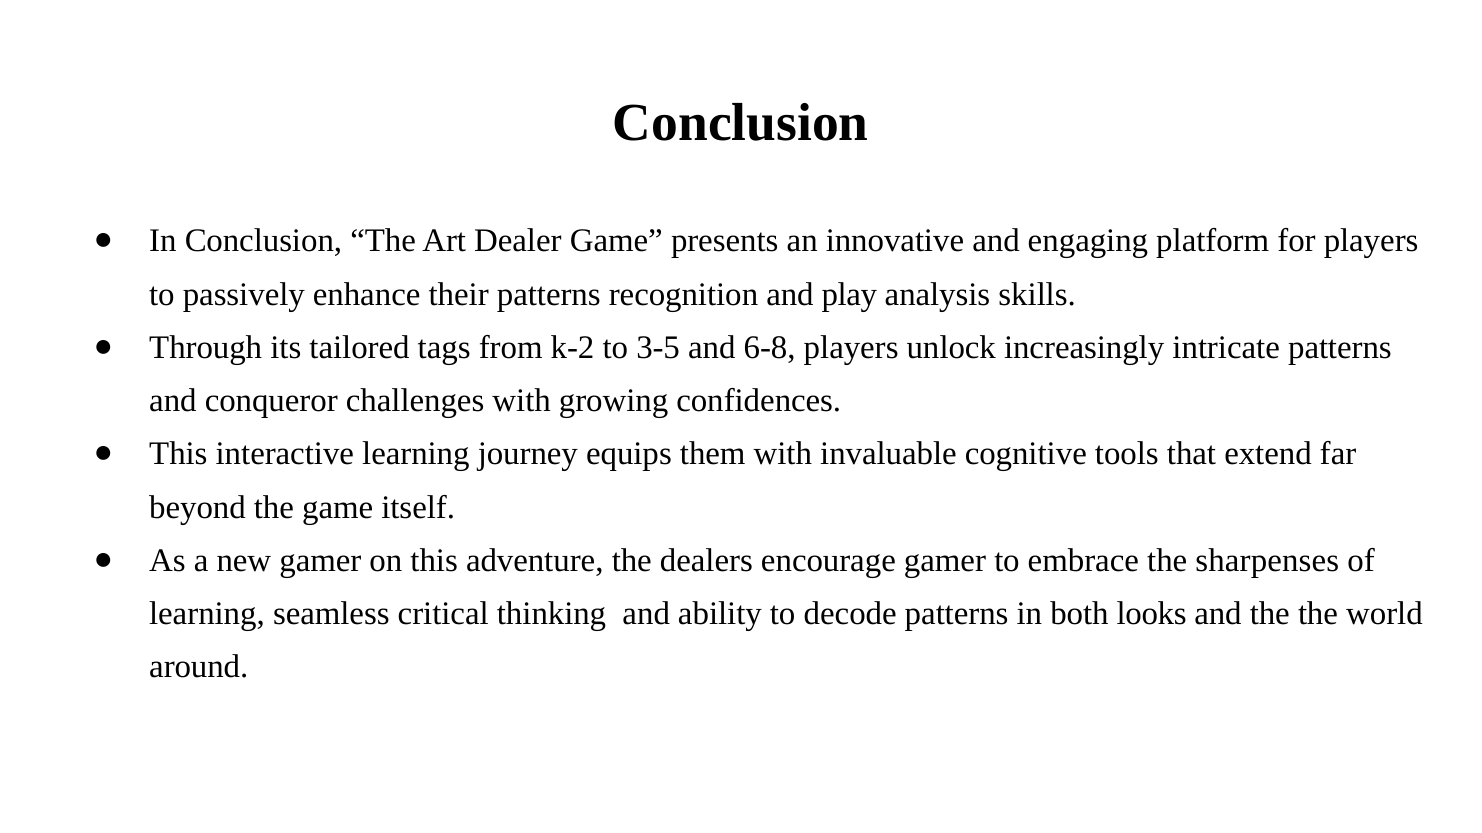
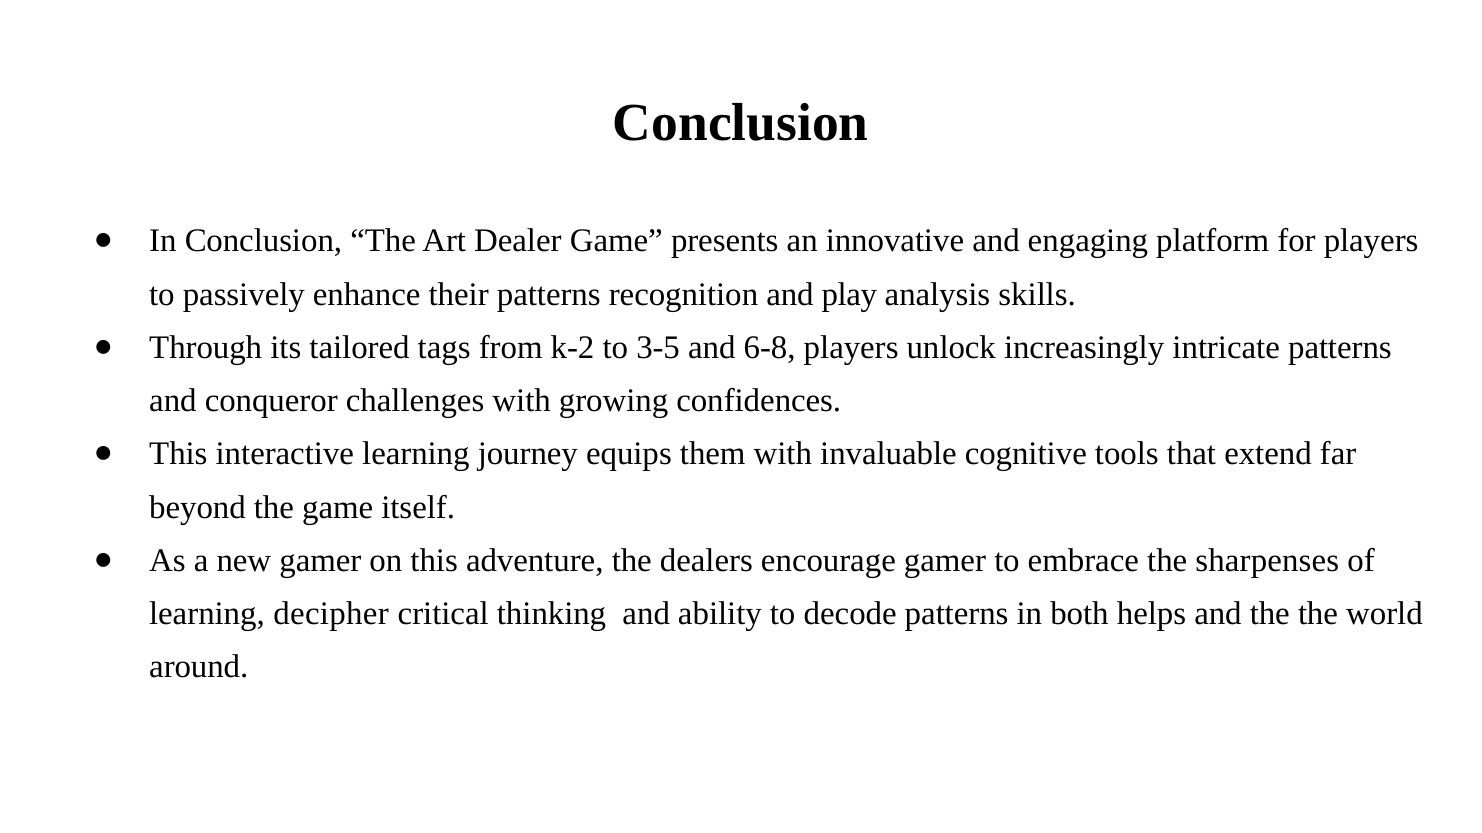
seamless: seamless -> decipher (331, 614)
looks: looks -> helps (1152, 614)
